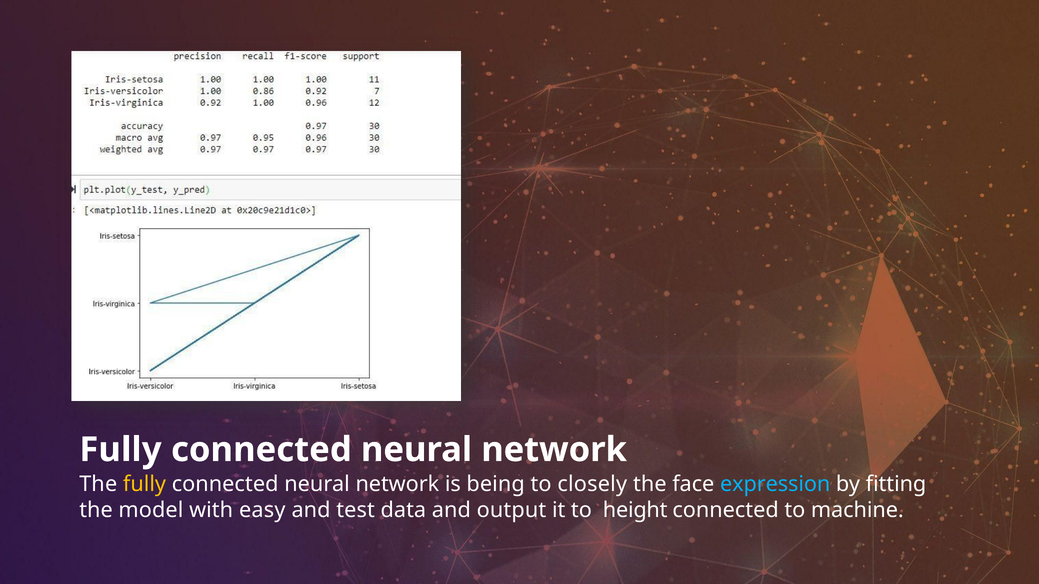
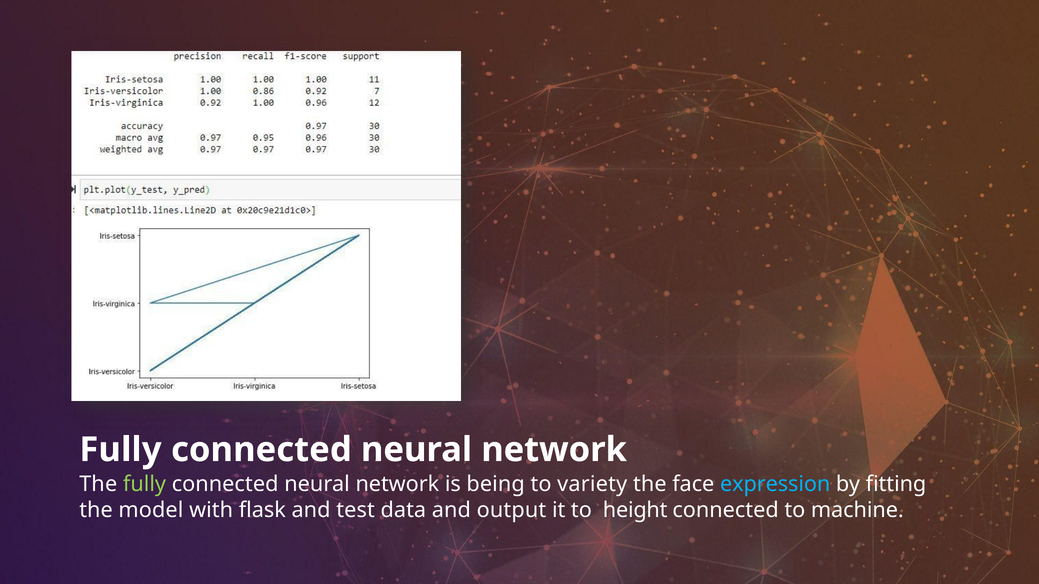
fully colour: yellow -> light green (145, 484)
closely: closely -> variety (592, 484)
easy: easy -> flask (262, 510)
